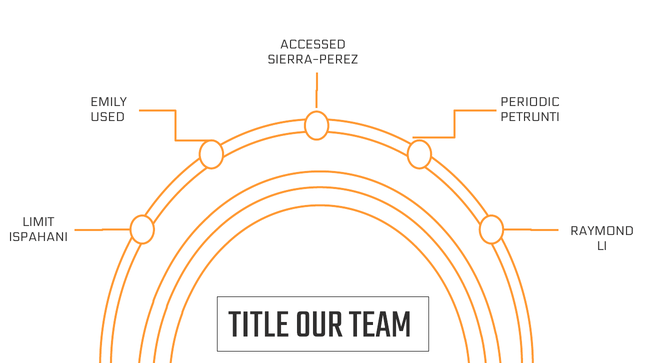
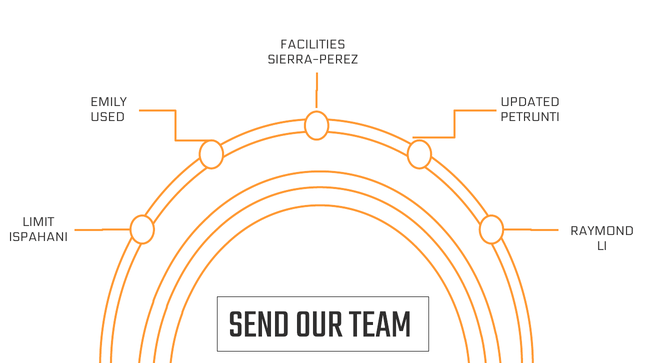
ACCESSED: ACCESSED -> FACILITIES (313, 45)
PERIODIC: PERIODIC -> UPDATED (530, 102)
TITLE: TITLE -> SEND (259, 324)
